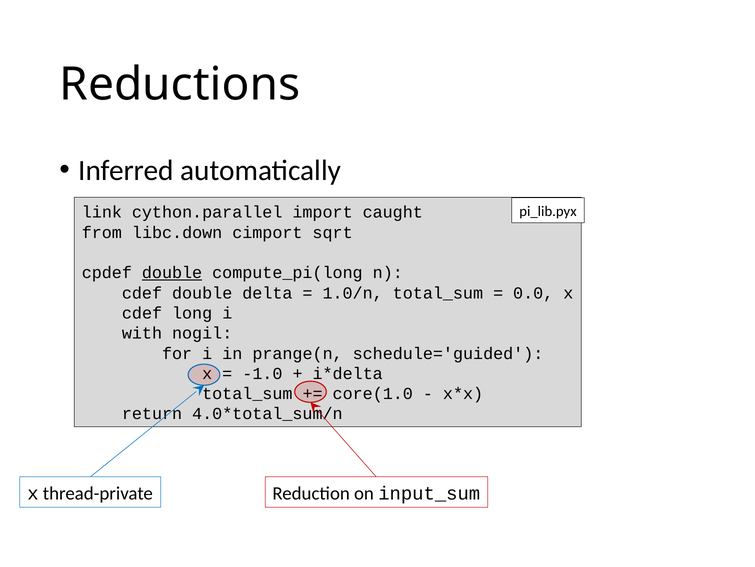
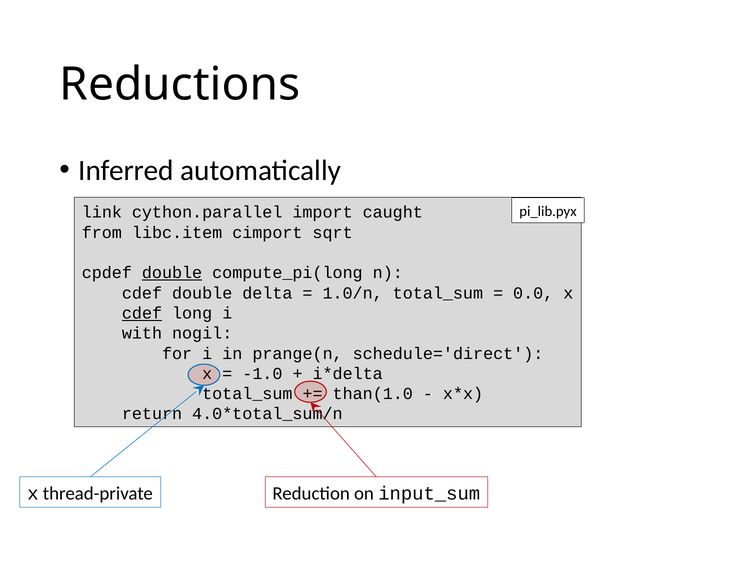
libc.down: libc.down -> libc.item (177, 232)
cdef underline: none -> present (142, 313)
schedule='guided: schedule='guided -> schedule='direct (448, 353)
core(1.0: core(1.0 -> than(1.0 (373, 393)
